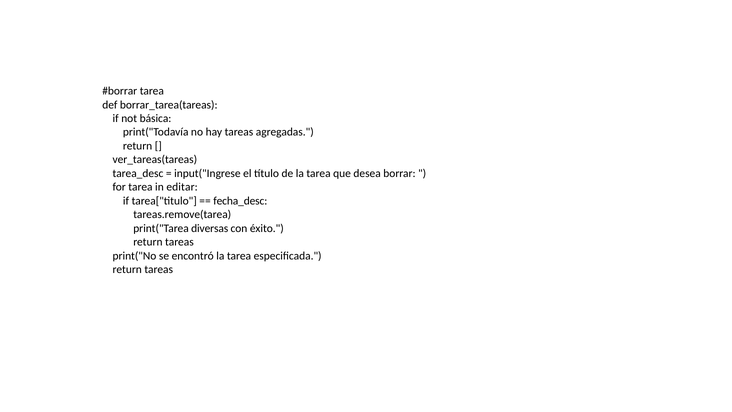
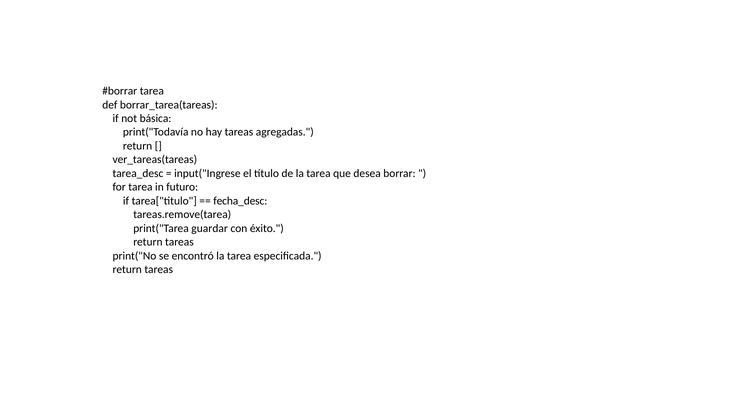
editar: editar -> futuro (182, 187)
diversas: diversas -> guardar (210, 228)
